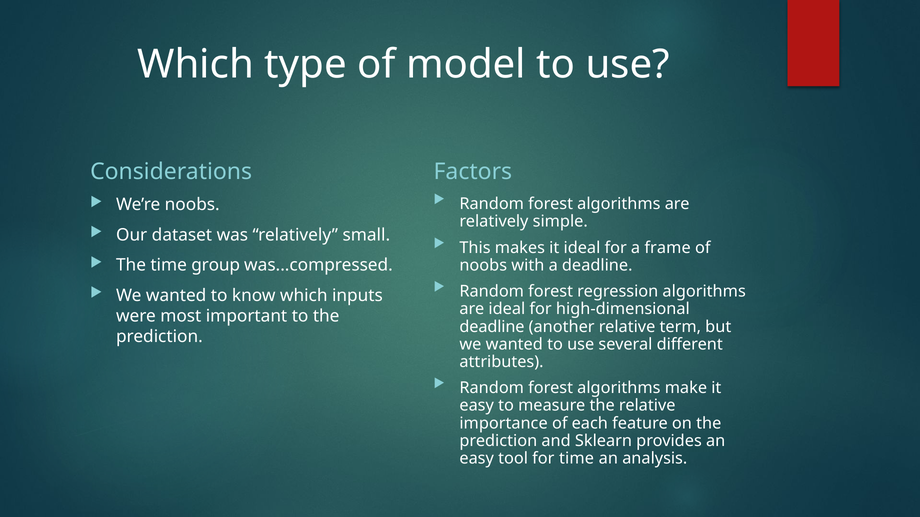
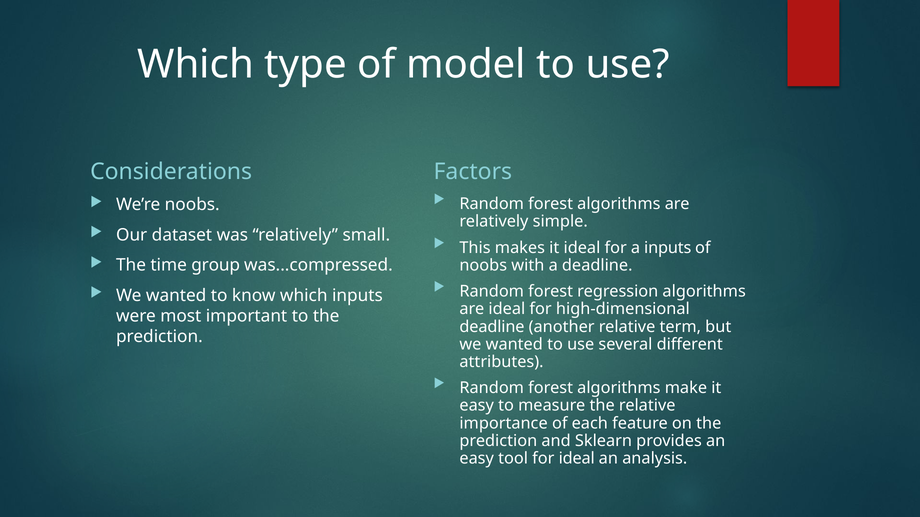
a frame: frame -> inputs (668, 248)
for time: time -> ideal (577, 459)
